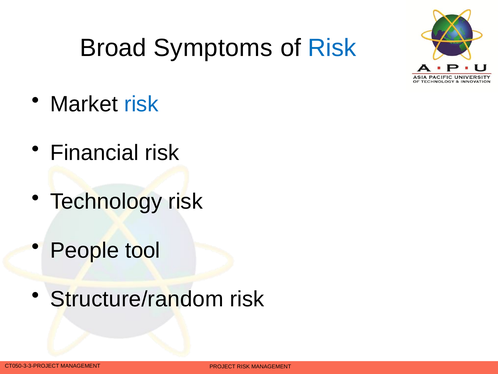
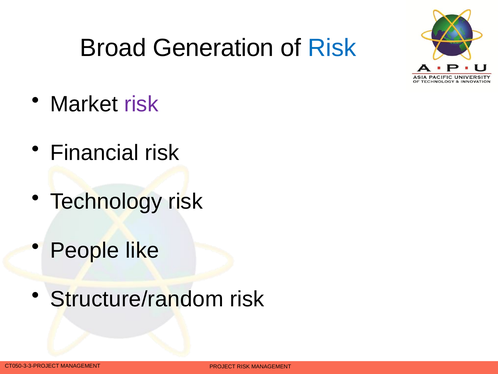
Symptoms: Symptoms -> Generation (213, 48)
risk colour: blue -> purple (141, 104)
tool: tool -> like (142, 250)
